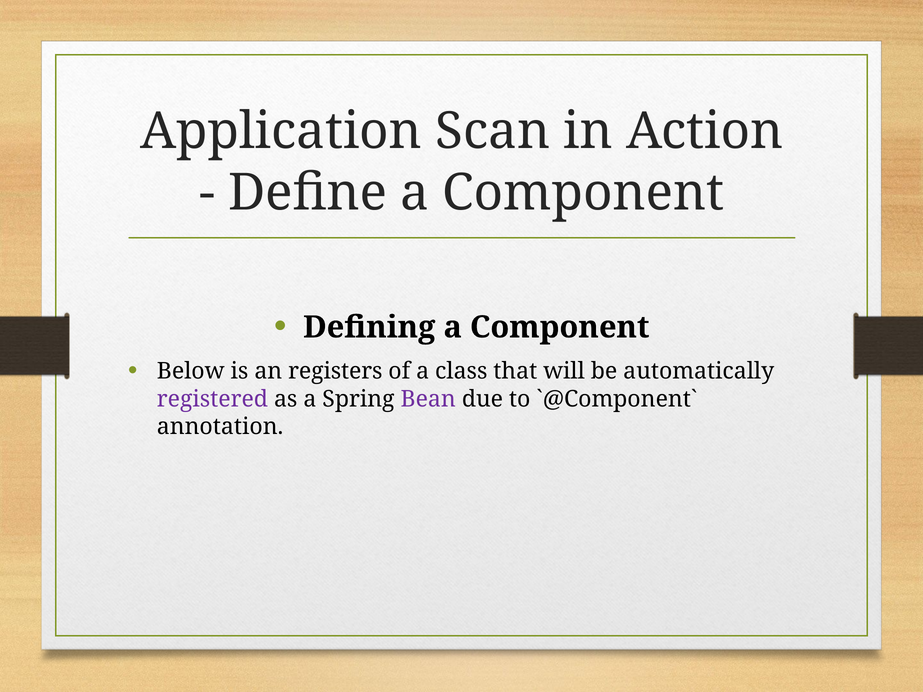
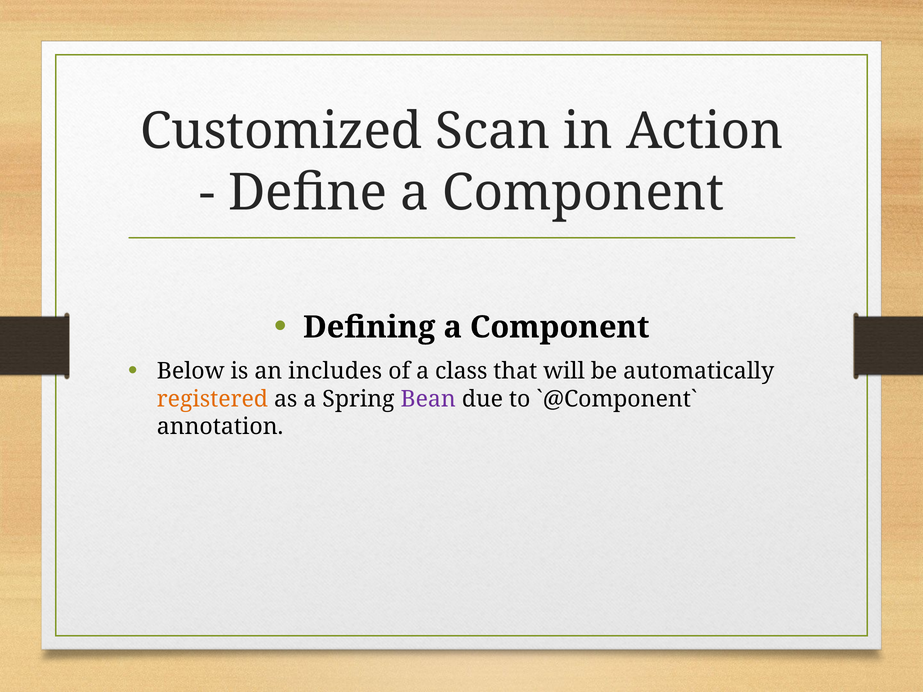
Application: Application -> Customized (281, 131)
registers: registers -> includes (335, 371)
registered colour: purple -> orange (212, 399)
